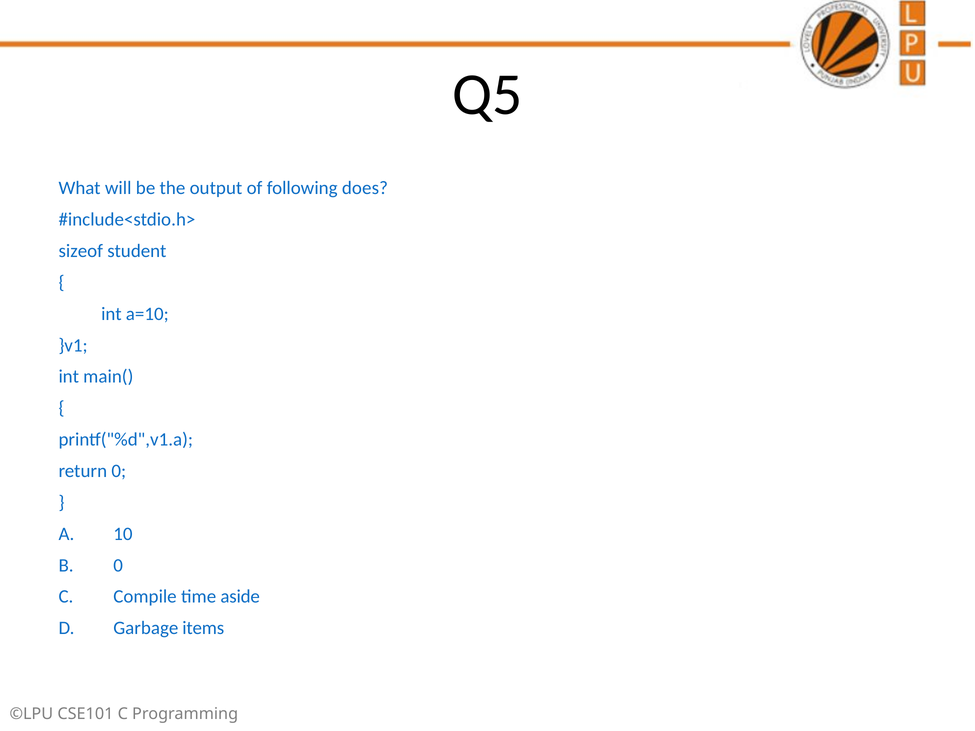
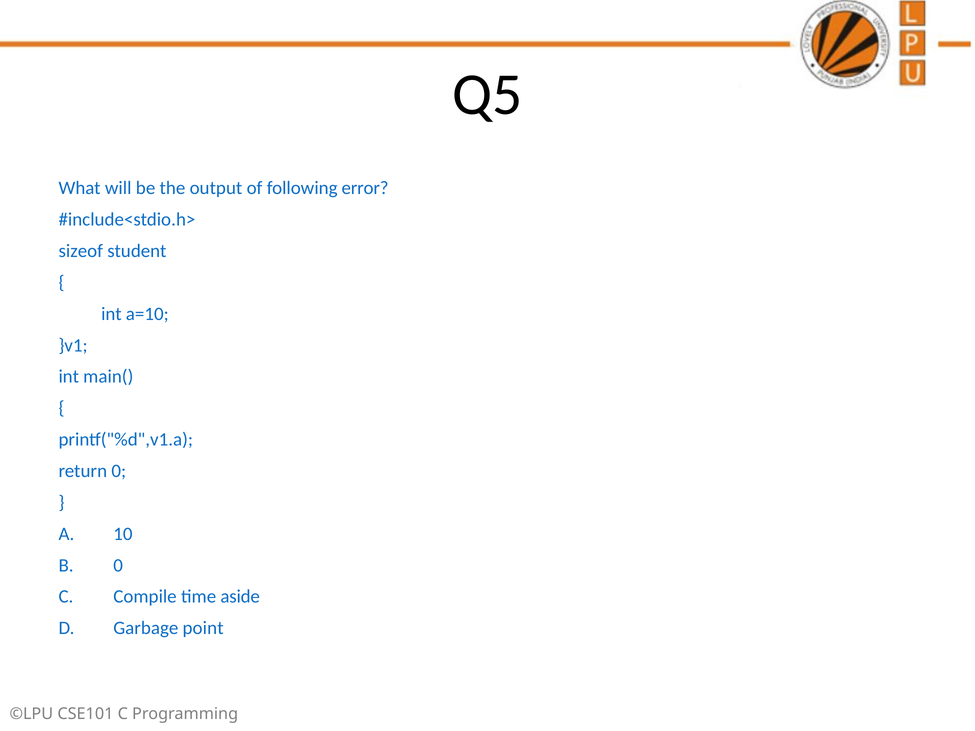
does: does -> error (365, 188)
items: items -> point (203, 628)
